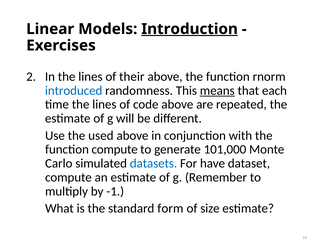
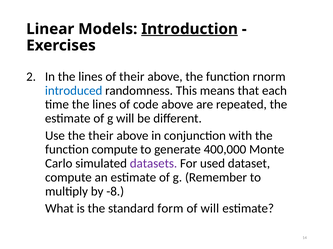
means underline: present -> none (217, 91)
the used: used -> their (101, 136)
101,000: 101,000 -> 400,000 (225, 150)
datasets colour: blue -> purple (154, 164)
have: have -> used (213, 164)
-1: -1 -> -8 (115, 192)
of size: size -> will (210, 209)
